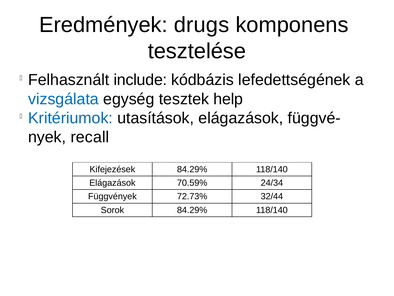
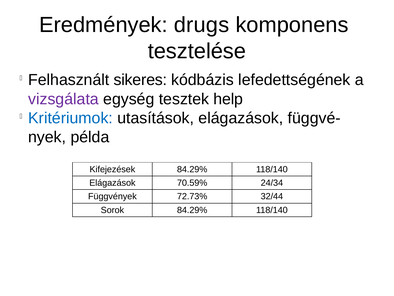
include: include -> sikeres (140, 80)
vizsgálata colour: blue -> purple (63, 99)
recall: recall -> példa (90, 137)
